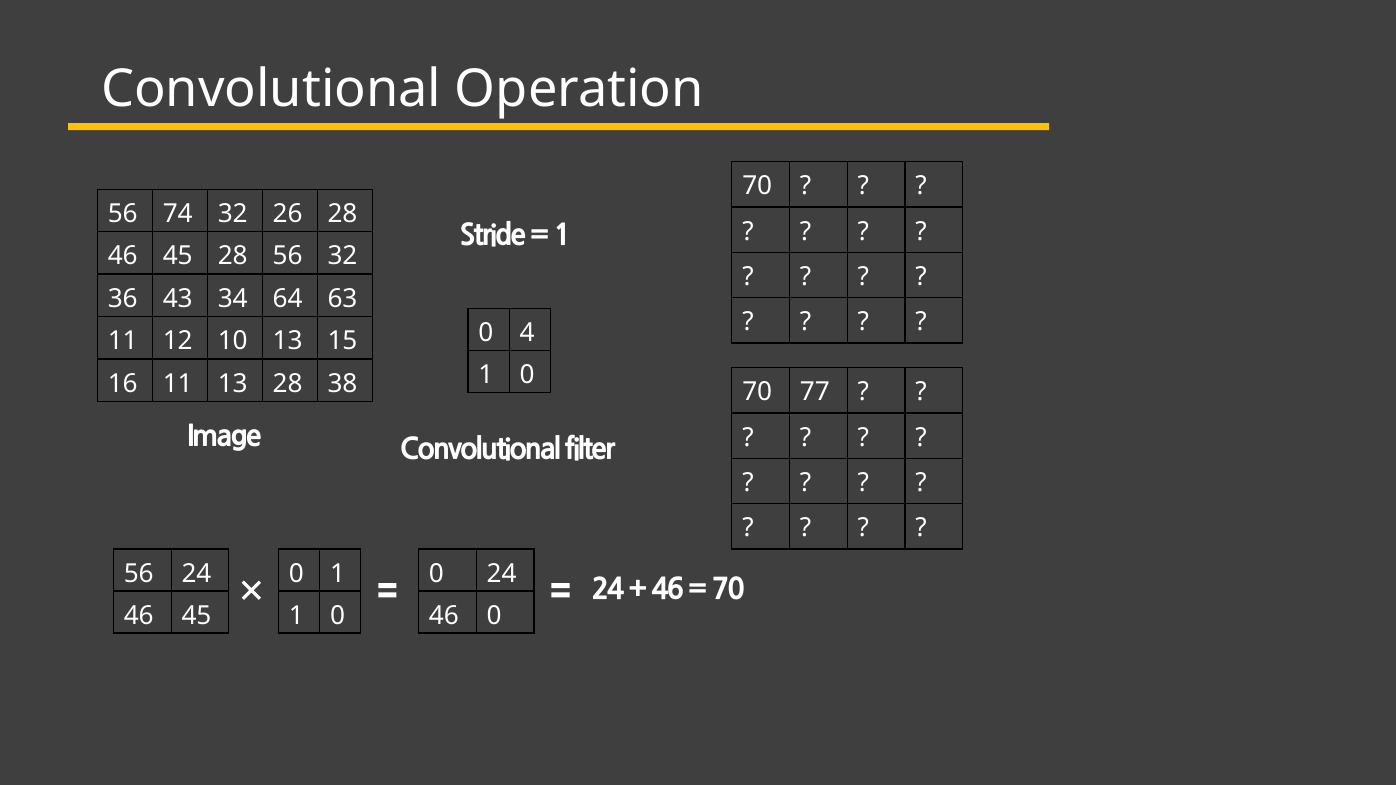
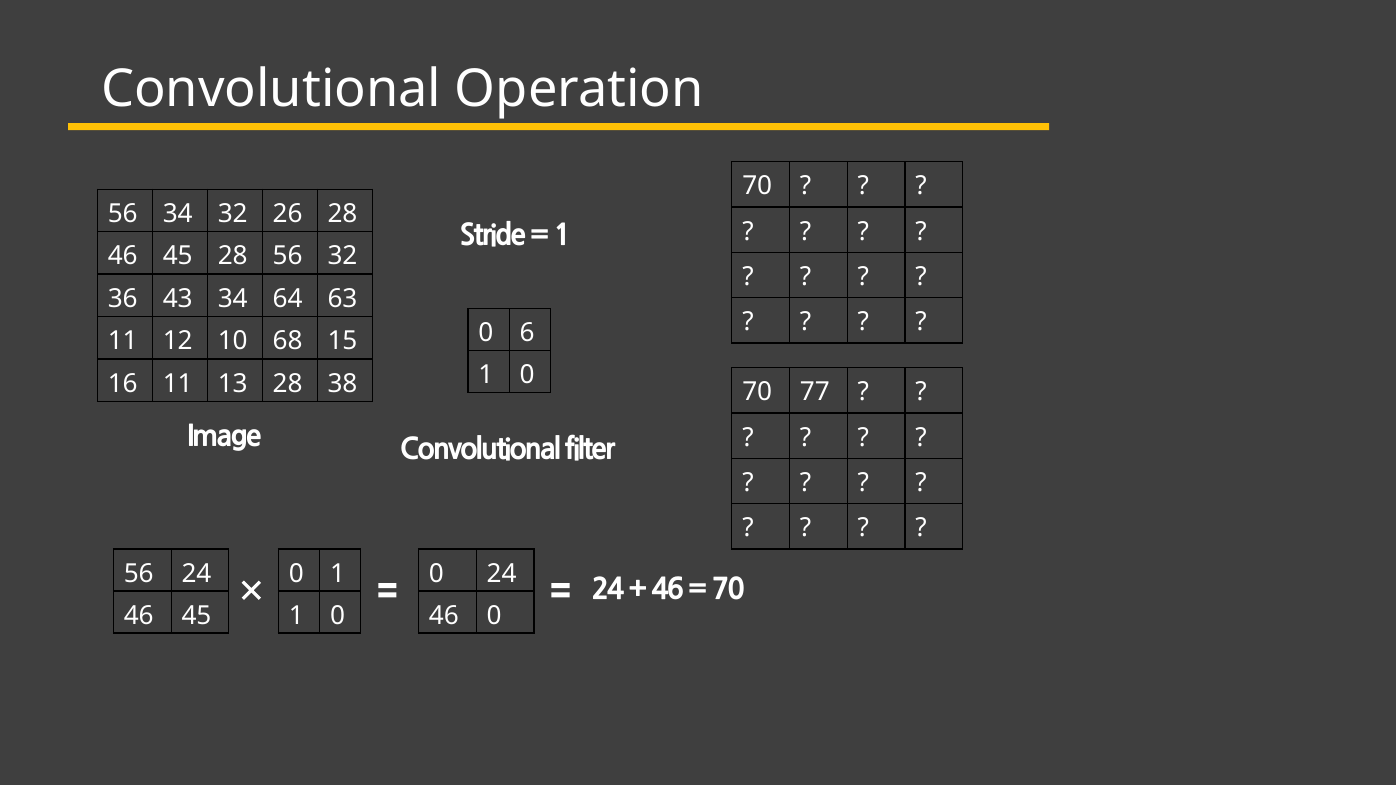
56 74: 74 -> 34 (178, 214)
4: 4 -> 6 (527, 333)
10 13: 13 -> 68 (288, 341)
